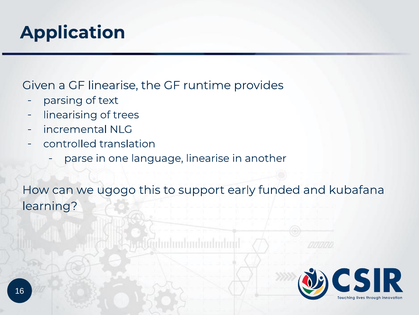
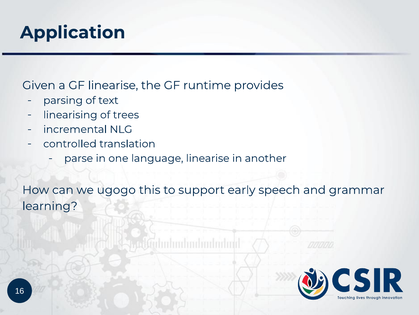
funded: funded -> speech (279, 190)
kubafana: kubafana -> grammar (357, 190)
